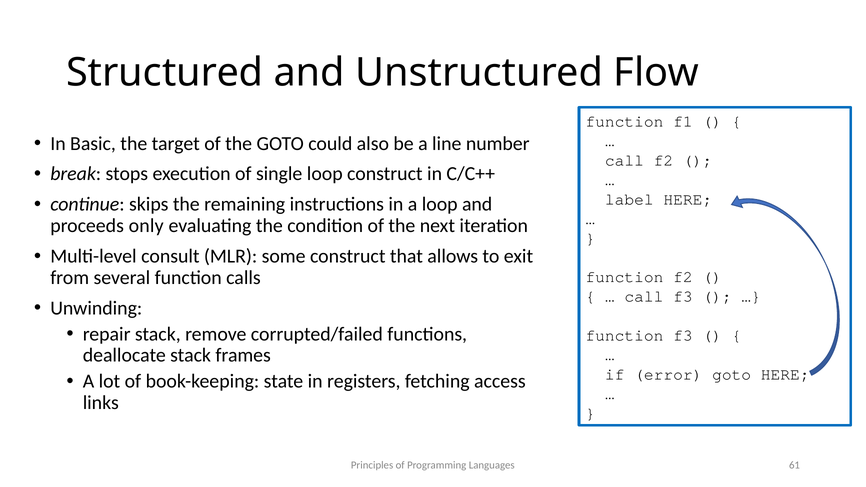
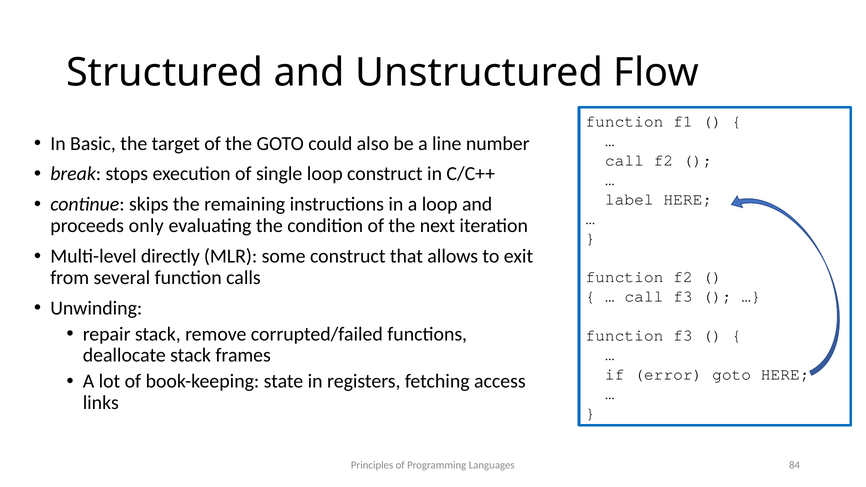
consult: consult -> directly (170, 256)
61: 61 -> 84 (794, 465)
